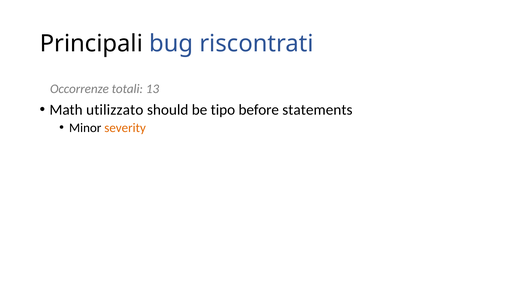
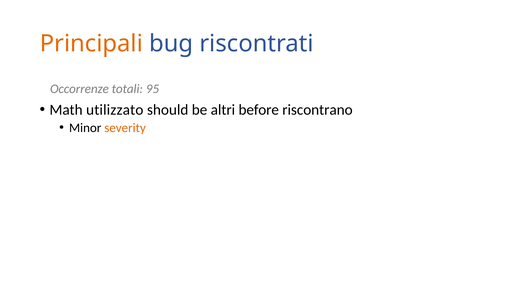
Principali colour: black -> orange (91, 44)
13: 13 -> 95 (153, 89)
tipo: tipo -> altri (223, 110)
statements: statements -> riscontrano (317, 110)
